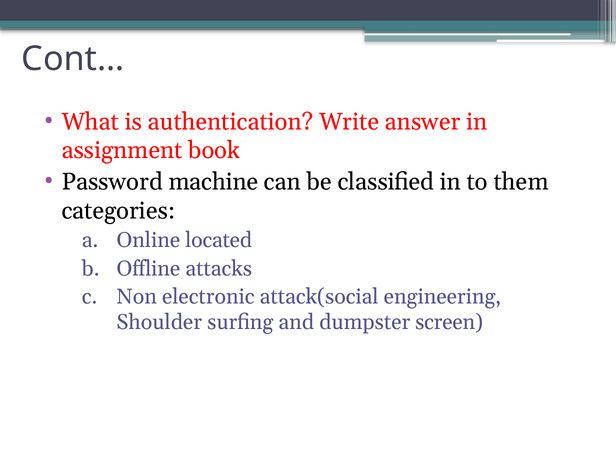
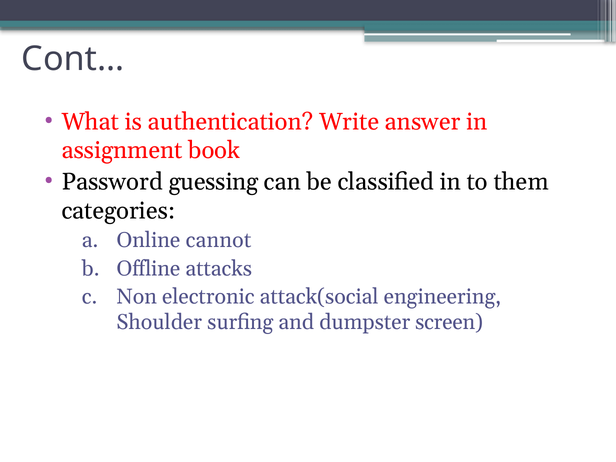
machine: machine -> guessing (213, 182)
located: located -> cannot (218, 240)
